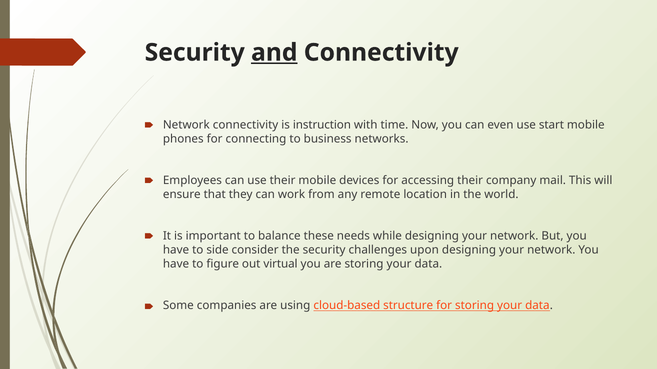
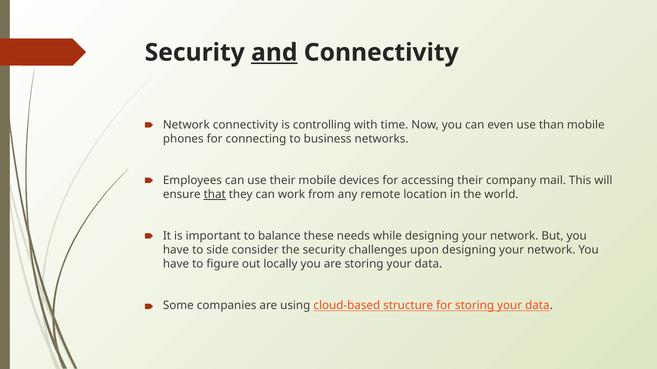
instruction: instruction -> controlling (322, 125)
start: start -> than (551, 125)
that underline: none -> present (215, 195)
virtual: virtual -> locally (281, 264)
